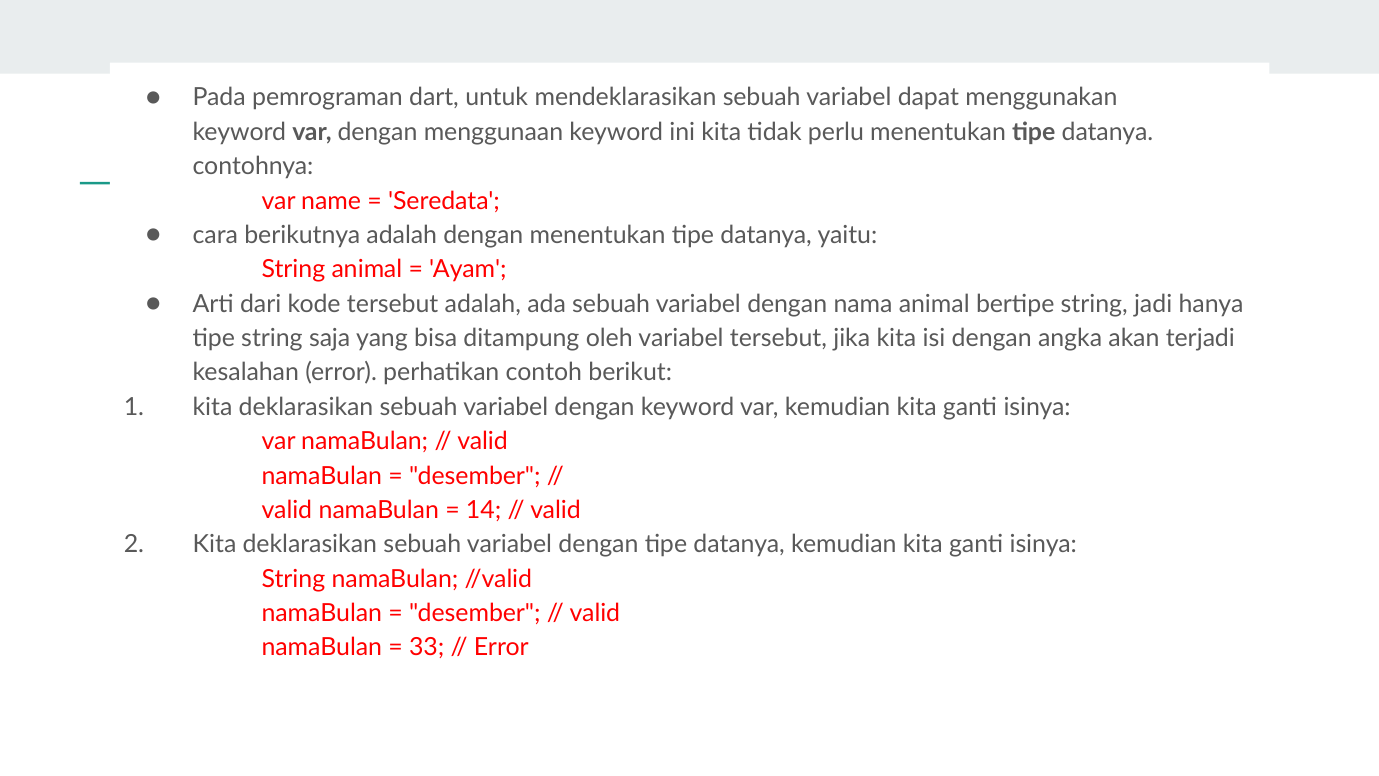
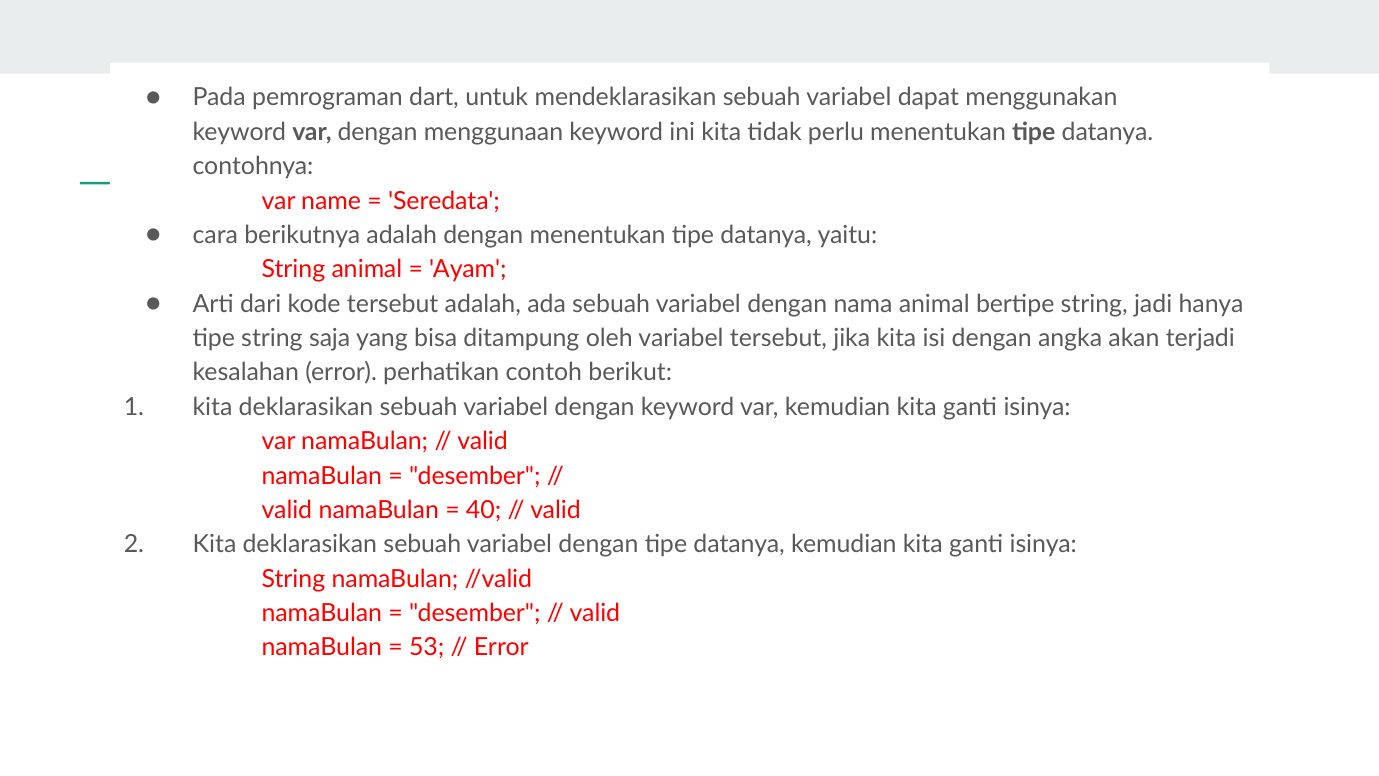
14: 14 -> 40 (484, 510)
33: 33 -> 53 (427, 648)
